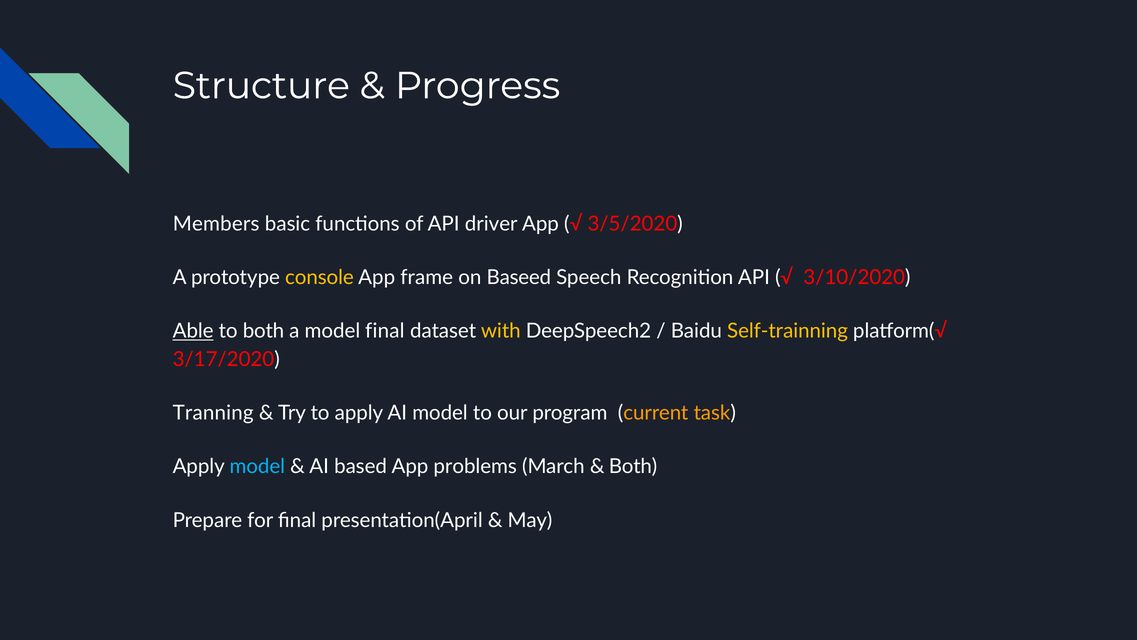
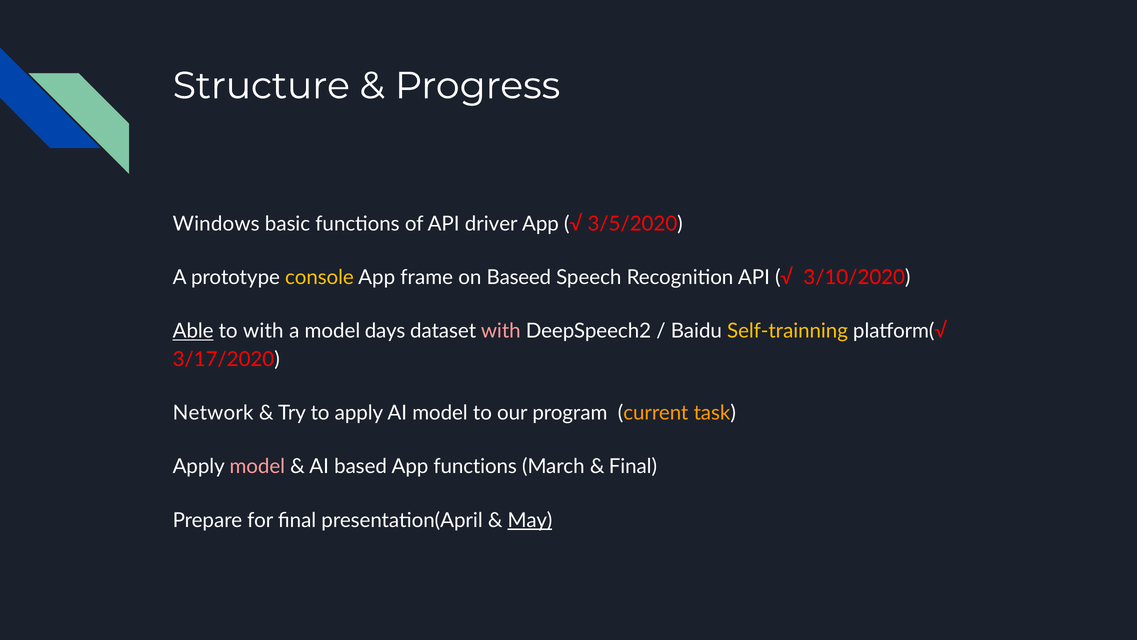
Members: Members -> Windows (216, 224)
to both: both -> with (263, 331)
model final: final -> days (385, 331)
with colour: yellow -> pink (501, 331)
Tranning: Tranning -> Network (213, 413)
model colour: light blue -> pink (257, 466)
App problems: problems -> functions (475, 466)
Both: Both -> Final (633, 466)
May underline: none -> present (530, 520)
